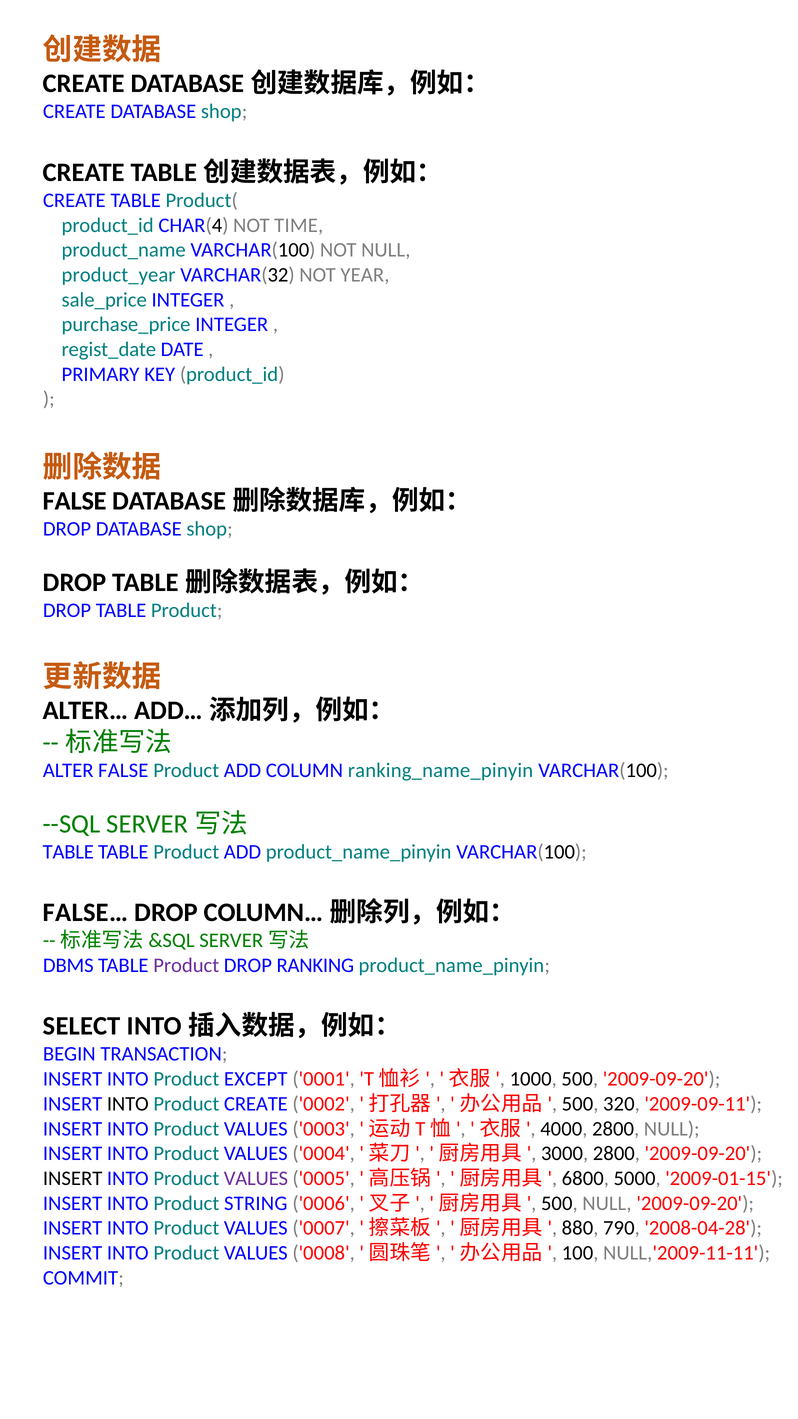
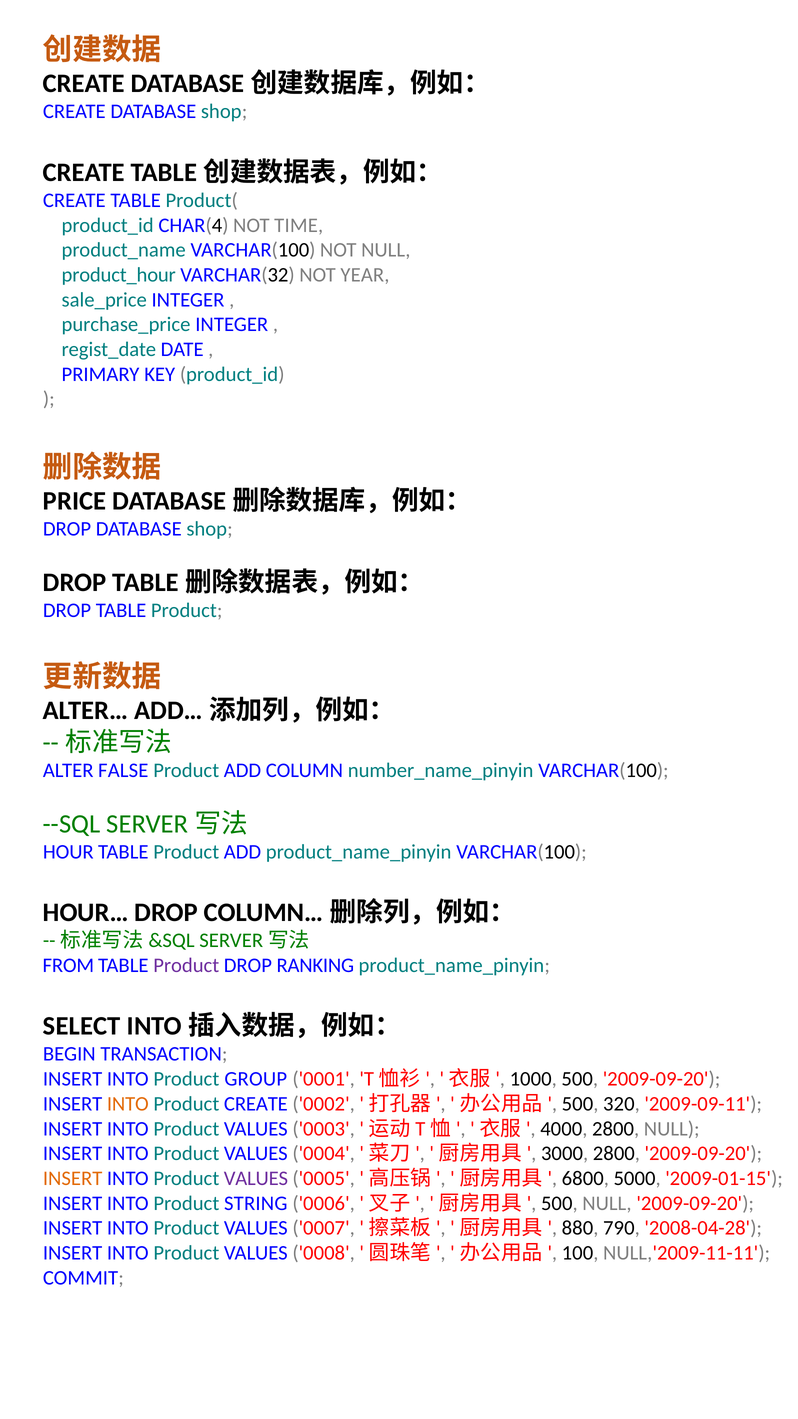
product_year: product_year -> product_hour (119, 275)
FALSE: FALSE -> PRICE (75, 501)
ranking_name_pinyin: ranking_name_pinyin -> number_name_pinyin (441, 770)
TABLE: TABLE -> HOUR (68, 852)
FALSE…: FALSE… -> HOUR… (86, 912)
DBMS: DBMS -> FROM (68, 965)
EXCEPT: EXCEPT -> GROUP (256, 1079)
INTO colour: black -> orange (128, 1104)
INSERT colour: black -> orange (73, 1178)
